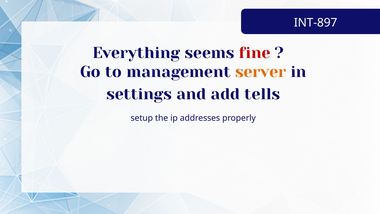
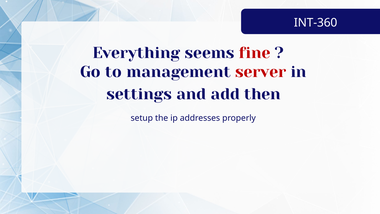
INT-897: INT-897 -> INT-360 (316, 23)
server colour: orange -> red (261, 72)
tells: tells -> then (262, 94)
